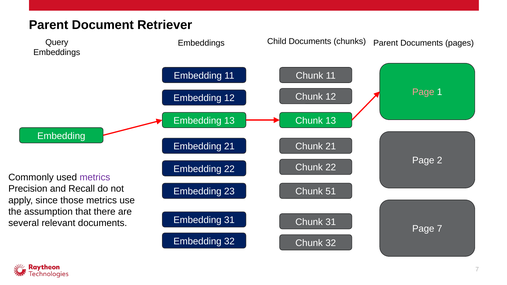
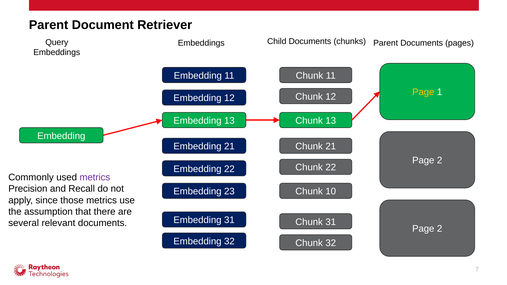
Page colour: pink -> yellow (423, 92)
51: 51 -> 10 (331, 192)
7: 7 -> 2 (440, 229)
